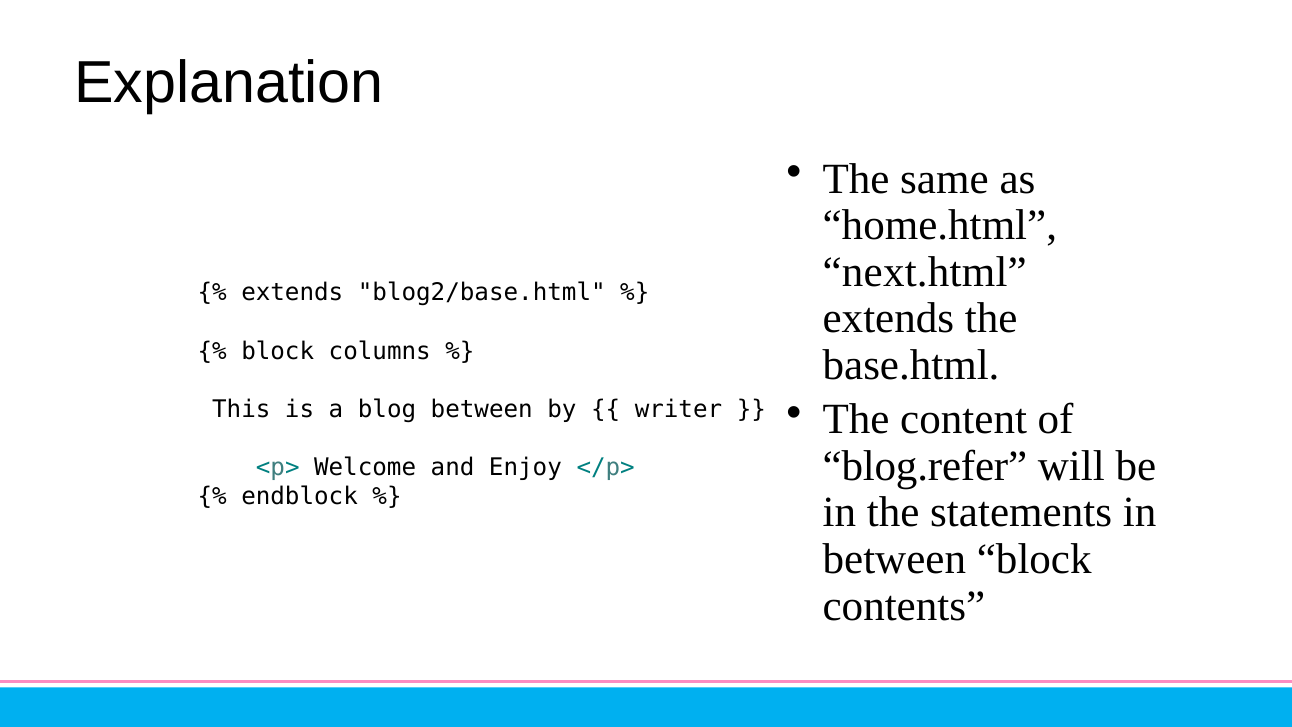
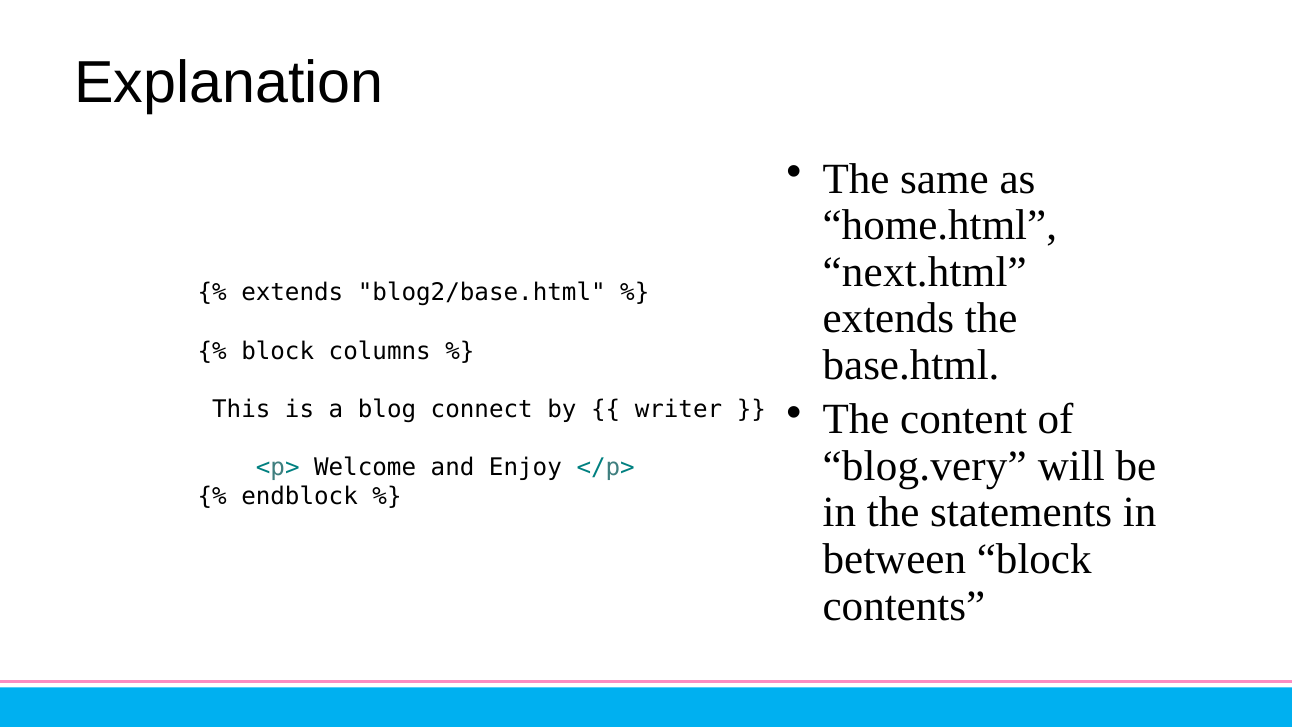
blog between: between -> connect (482, 409)
blog.refer: blog.refer -> blog.very (925, 466)
